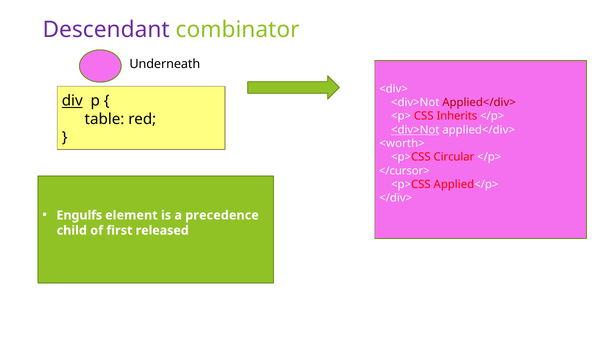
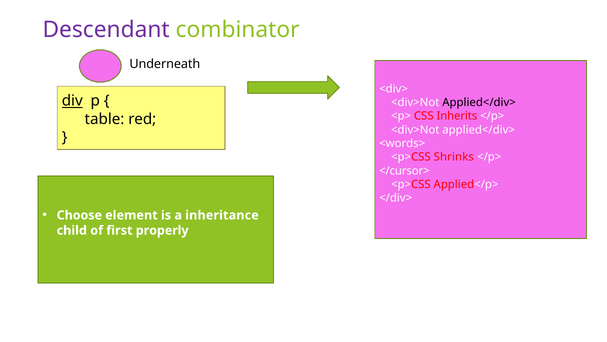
Applied</div> colour: red -> black (479, 102)
<div>Not underline: present -> none (415, 130)
<worth>: <worth> -> <words> (402, 143)
Circular: Circular -> Shrinks (454, 157)
Engulfs: Engulfs -> Choose (79, 215)
precedence: precedence -> inheritance (222, 215)
released: released -> properly (162, 230)
